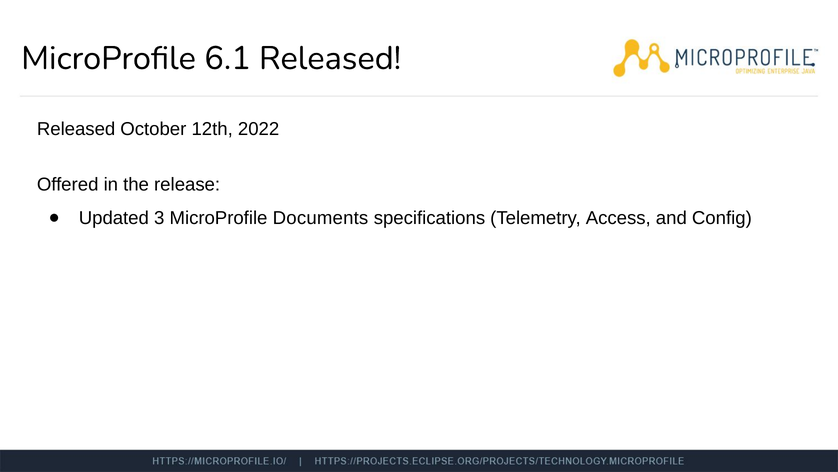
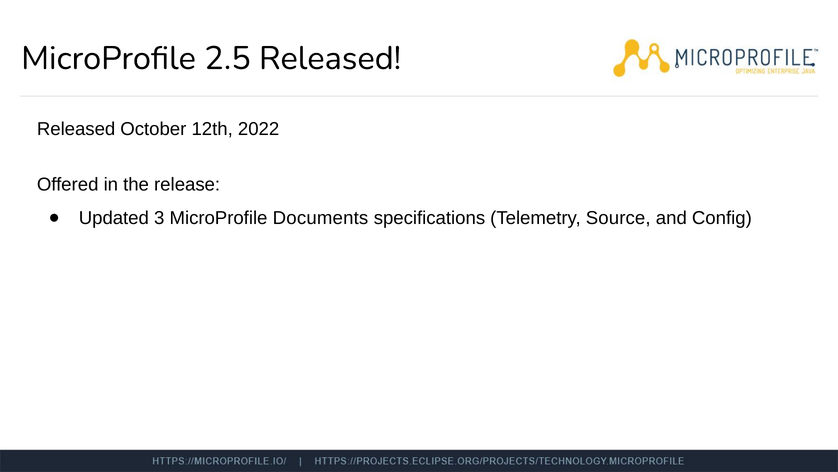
6.1: 6.1 -> 2.5 (227, 58)
Access: Access -> Source (618, 218)
